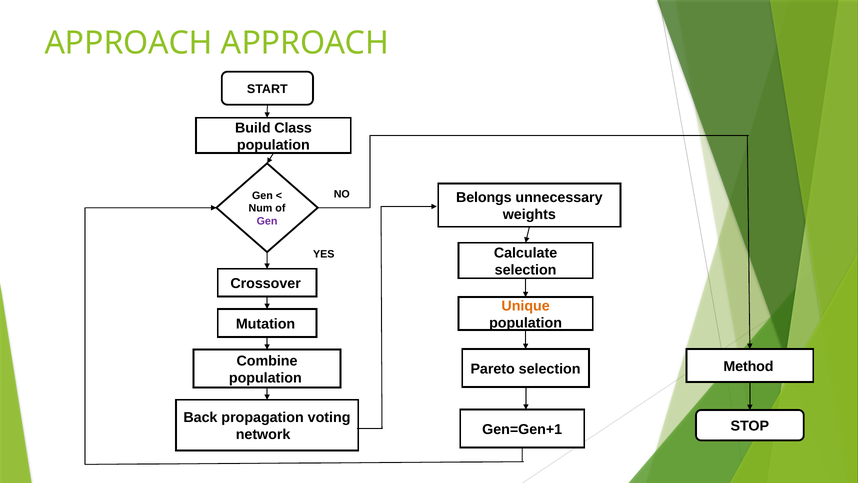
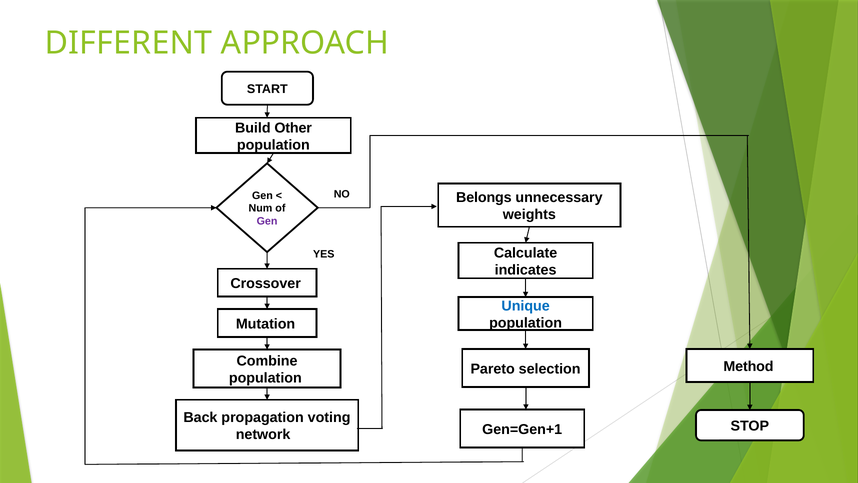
APPROACH: APPROACH -> DIFFERENT (128, 43)
Class: Class -> Other (293, 128)
selection: selection -> indicates (526, 270)
Unique colour: orange -> blue (526, 306)
